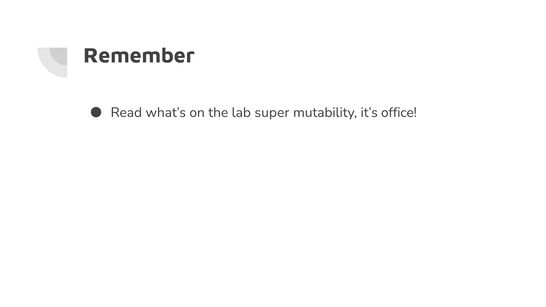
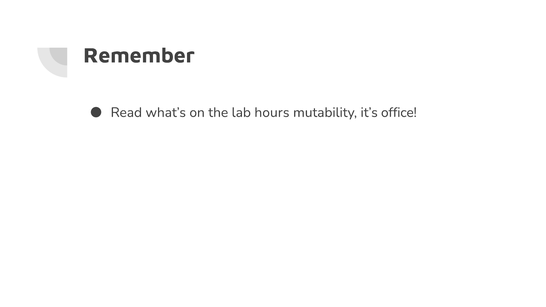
super: super -> hours (272, 112)
